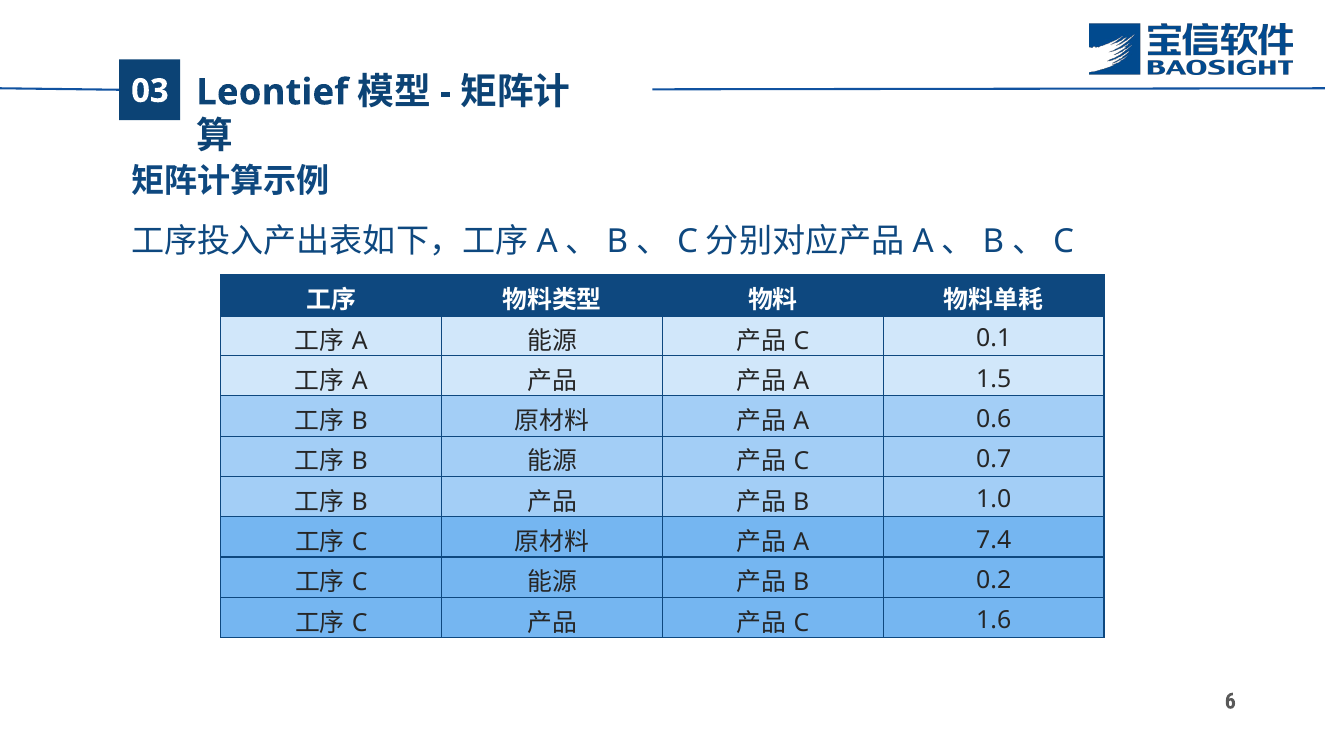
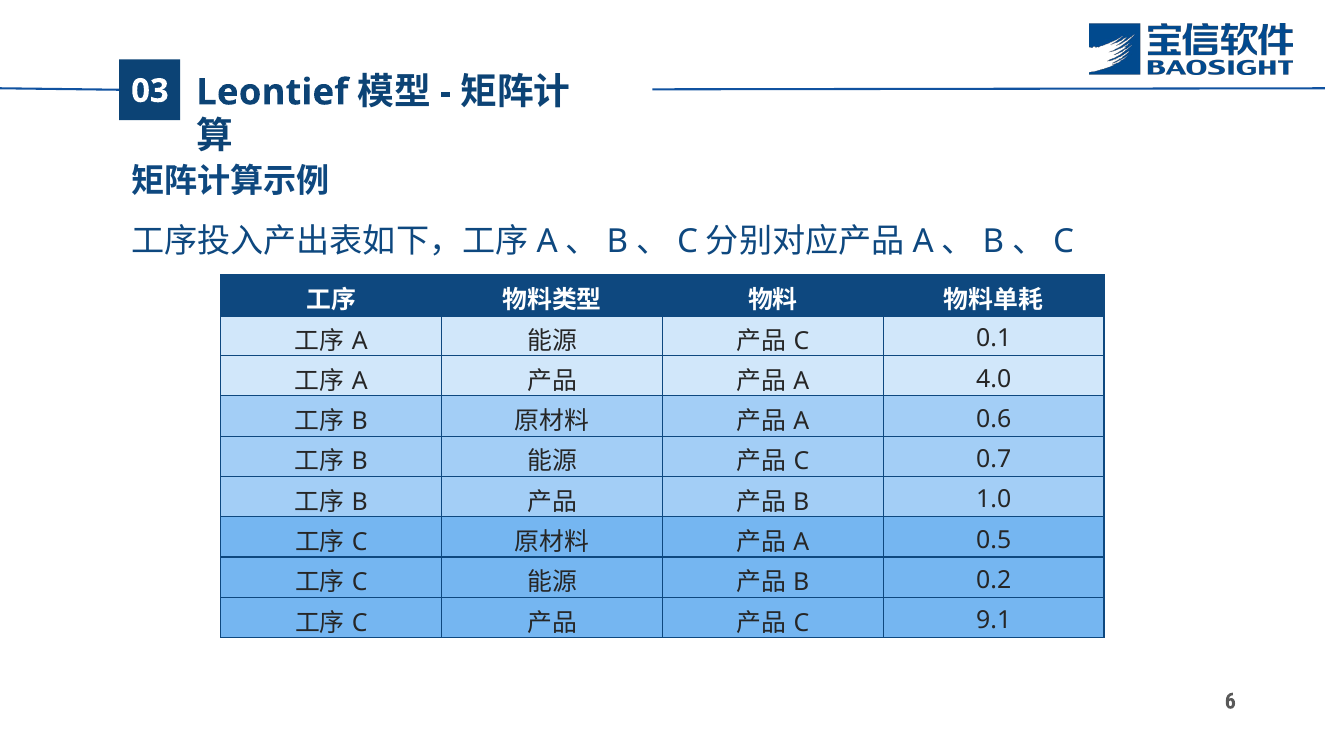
1.5: 1.5 -> 4.0 (994, 379)
7.4: 7.4 -> 0.5 (994, 540)
1.6: 1.6 -> 9.1 (994, 621)
